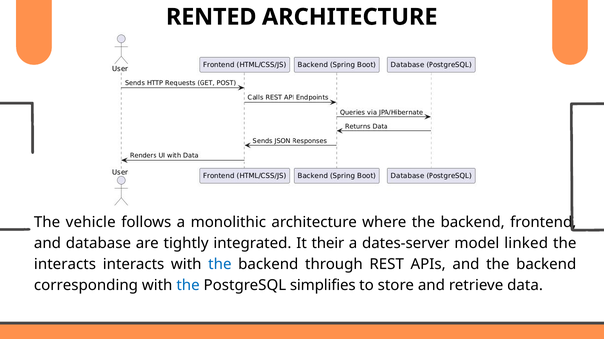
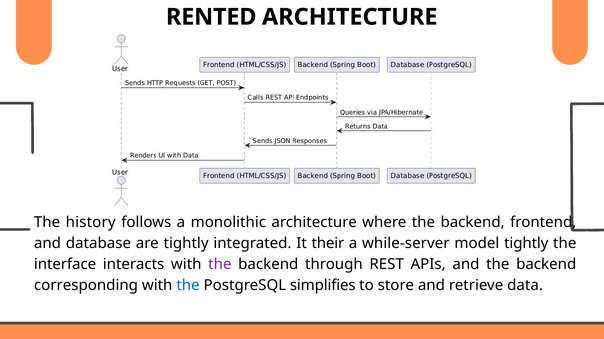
vehicle: vehicle -> history (91, 223)
dates-server: dates-server -> while-server (406, 244)
model linked: linked -> tightly (526, 244)
interacts: interacts -> interface (65, 265)
the colour: blue -> purple (220, 265)
